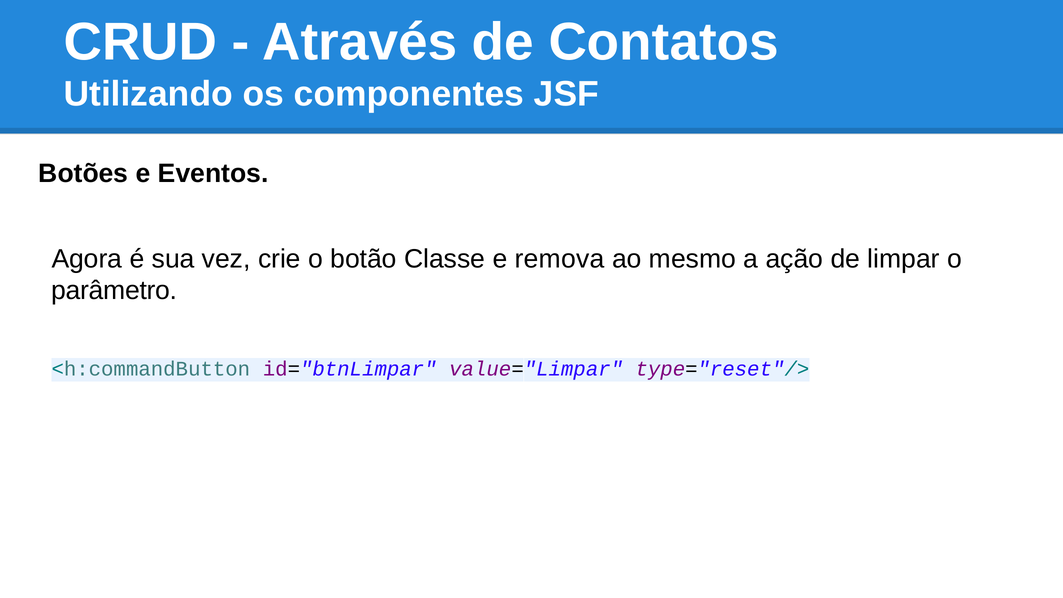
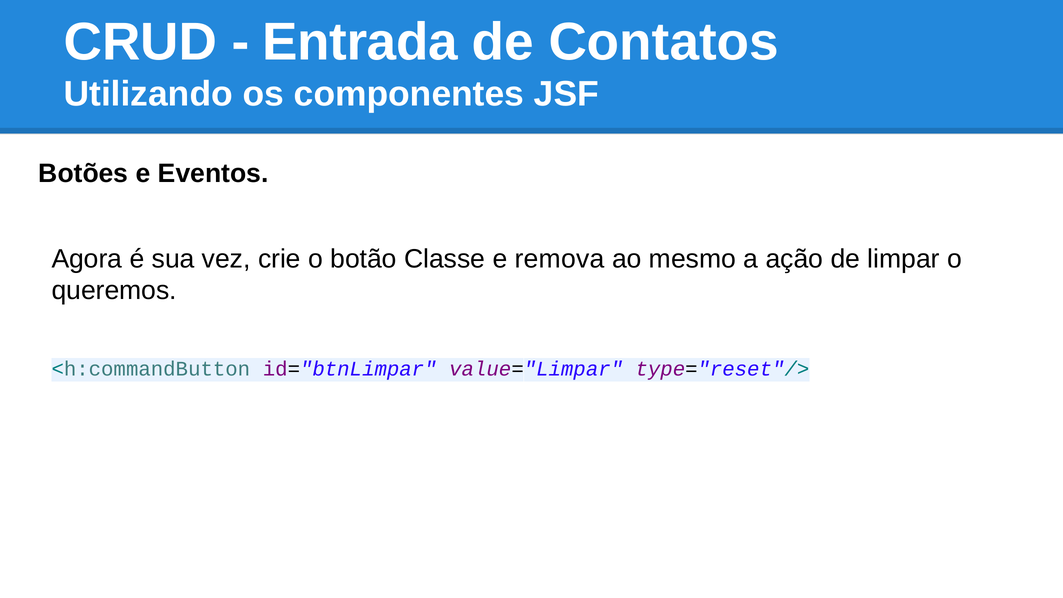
Através: Através -> Entrada (360, 42)
parâmetro: parâmetro -> queremos (114, 291)
